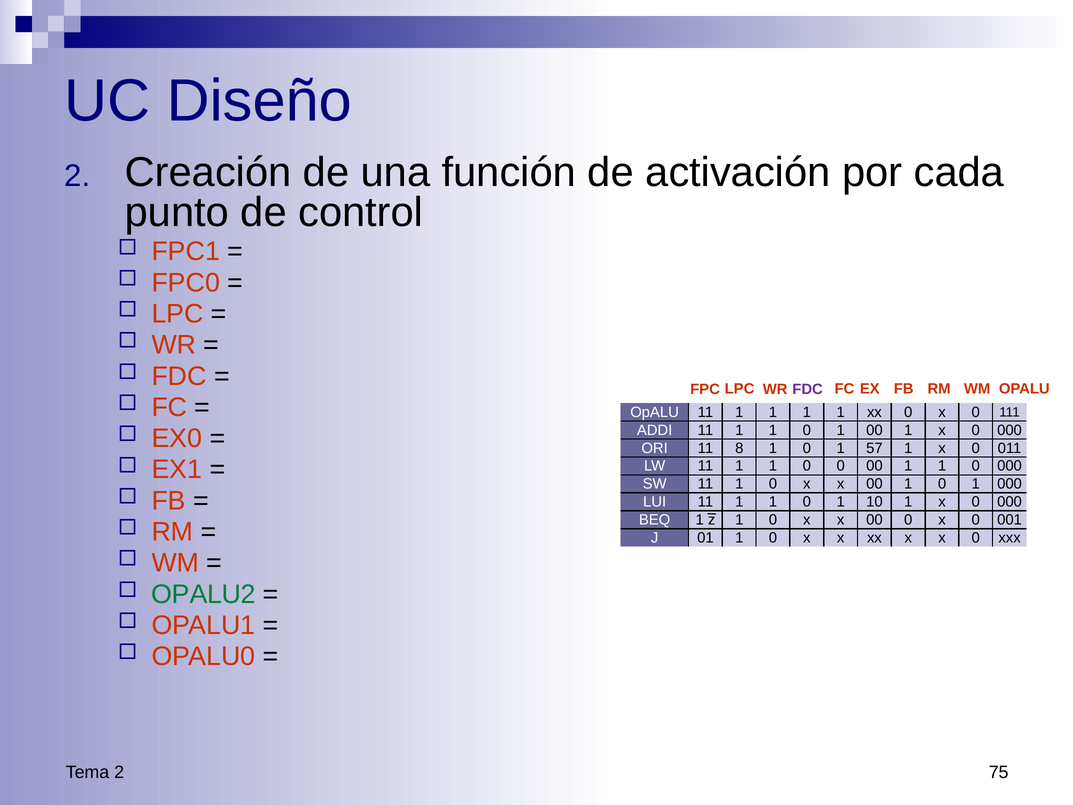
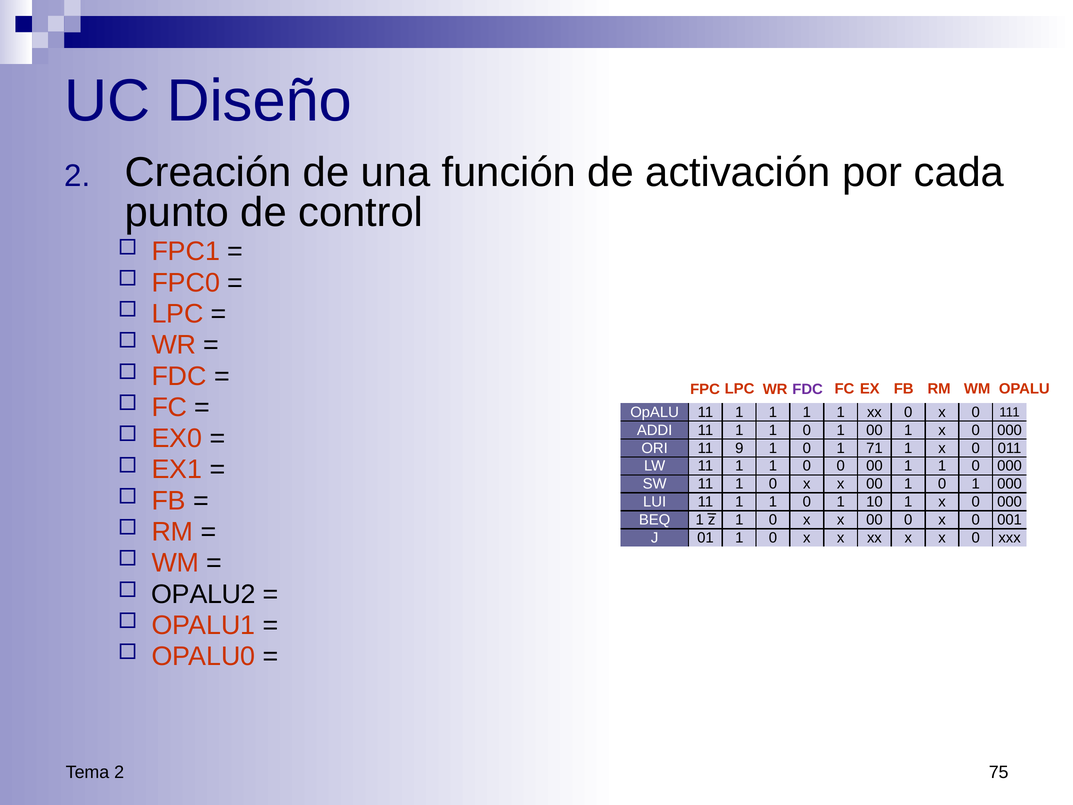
8: 8 -> 9 (739, 448)
57: 57 -> 71 (874, 448)
OPALU2 colour: green -> black (204, 594)
